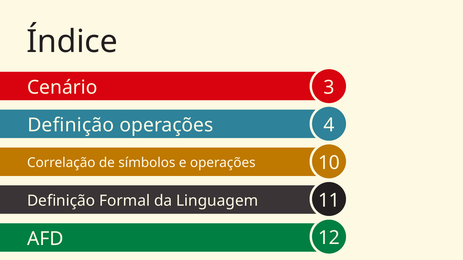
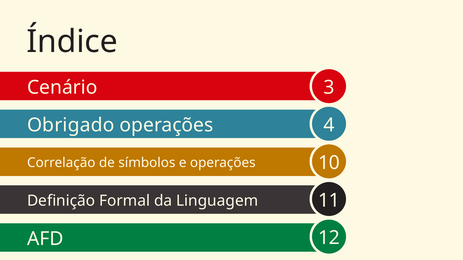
Definição: Definição -> Obrigado (71, 125)
